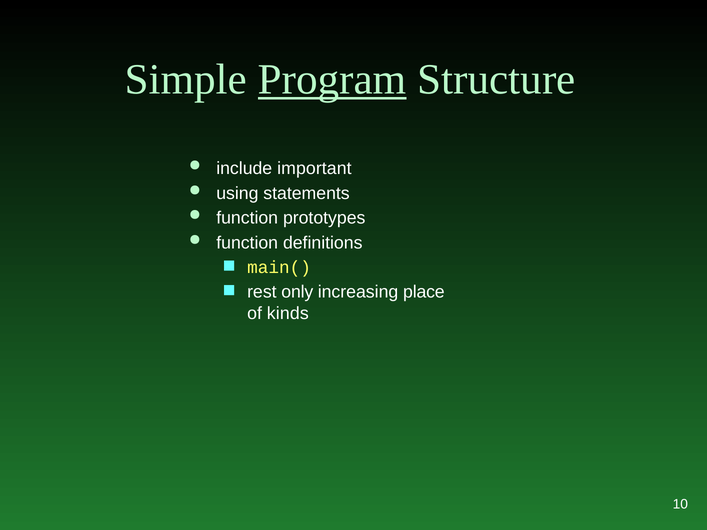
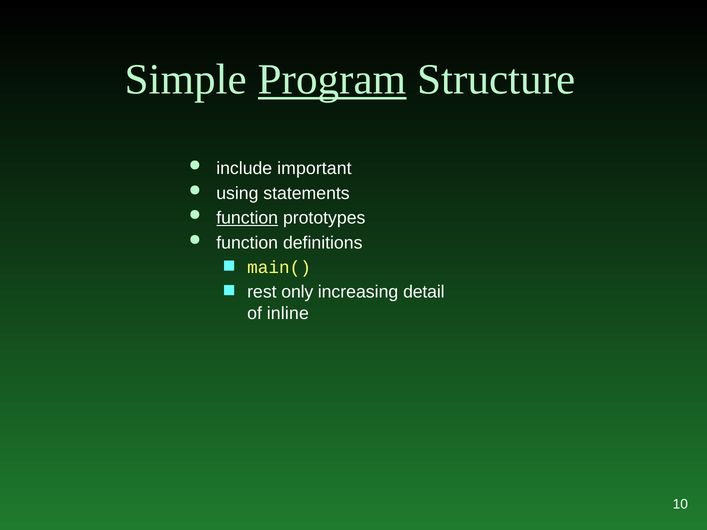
function underline: none -> present (247, 218)
place: place -> detail (424, 292)
kinds: kinds -> inline (288, 314)
